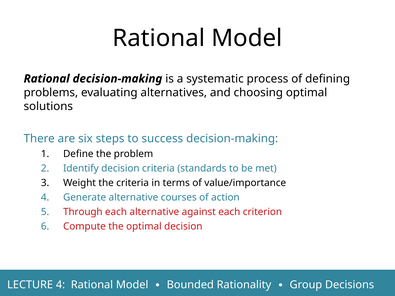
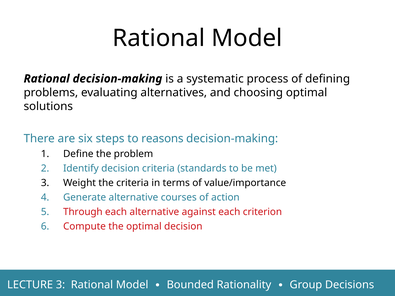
success: success -> reasons (162, 139)
LECTURE 4: 4 -> 3 (60, 285)
